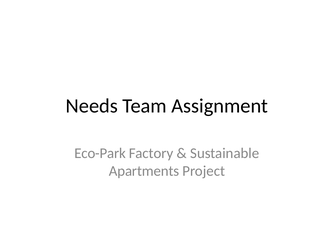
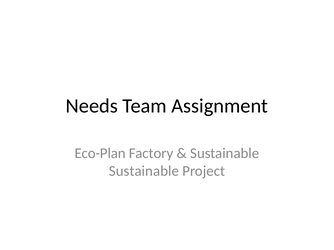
Eco-Park: Eco-Park -> Eco-Plan (100, 154)
Apartments: Apartments -> Sustainable (144, 171)
